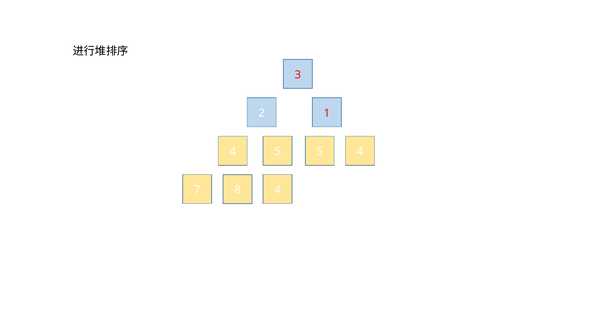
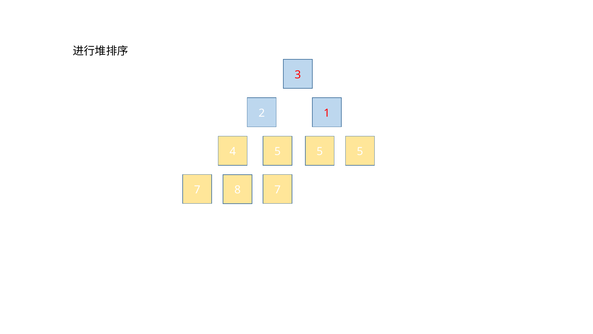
5 4: 4 -> 5 (360, 151)
8 4: 4 -> 7 (278, 190)
